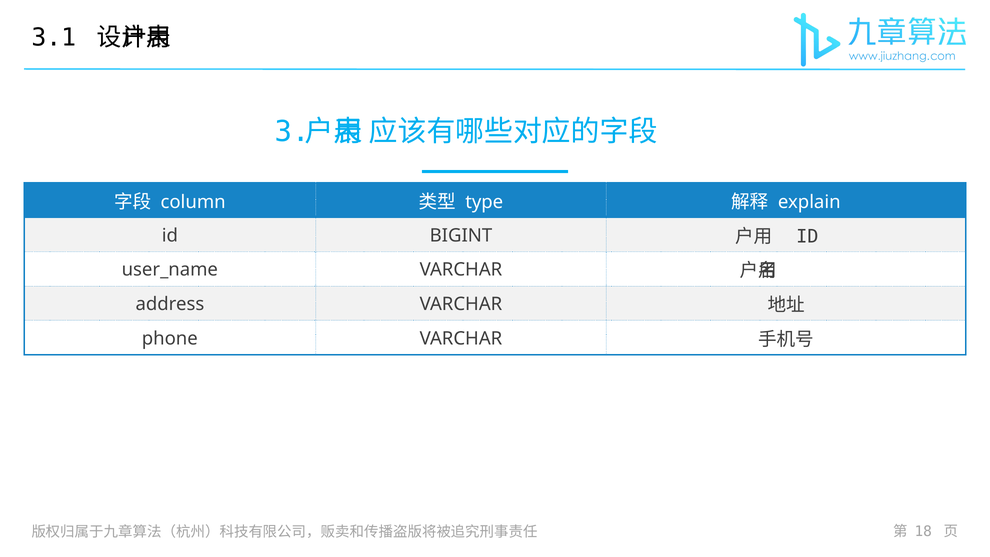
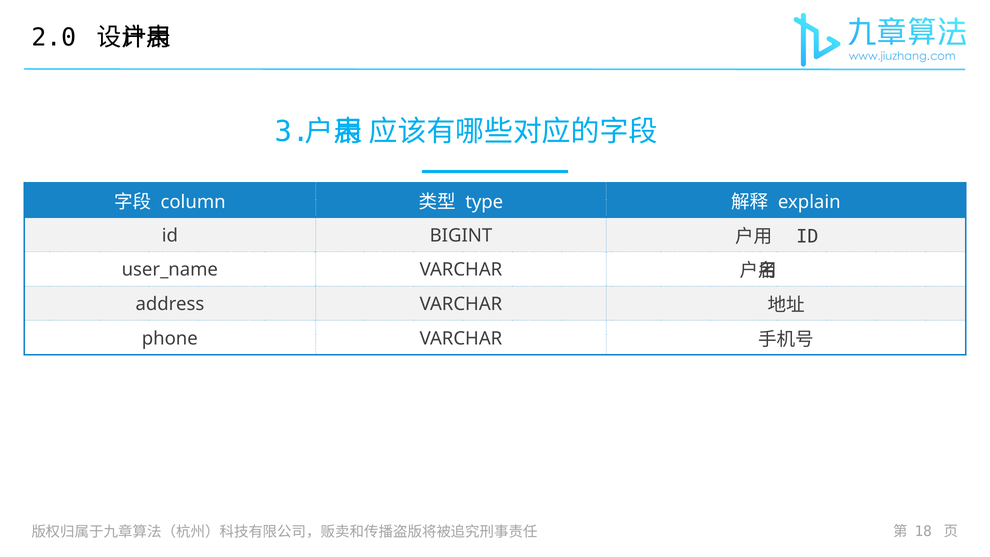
3.1: 3.1 -> 2.0 (54, 38)
